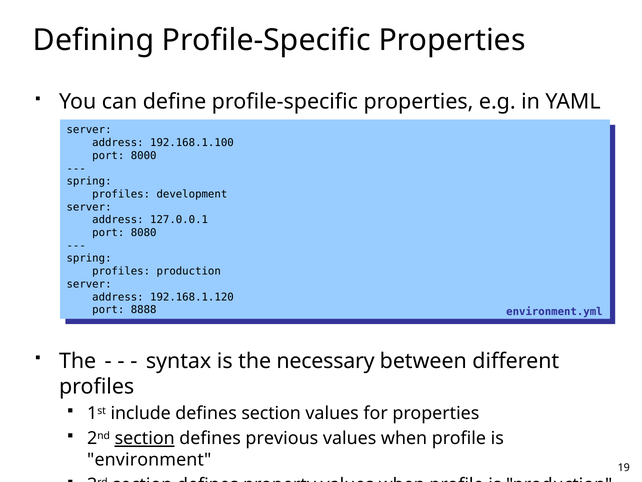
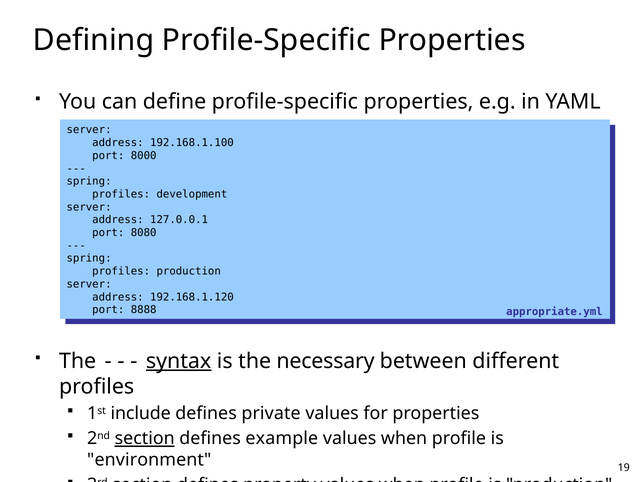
environment.yml: environment.yml -> appropriate.yml (554, 311)
syntax underline: none -> present (179, 361)
defines section: section -> private (271, 413)
previous: previous -> example (282, 438)
